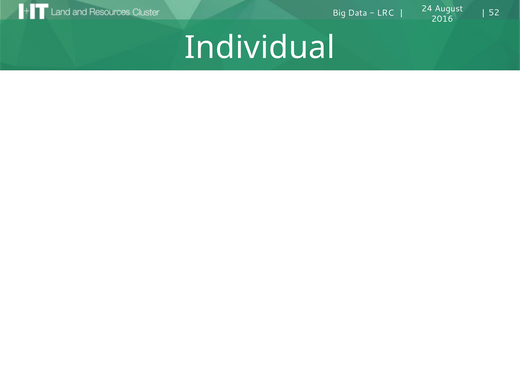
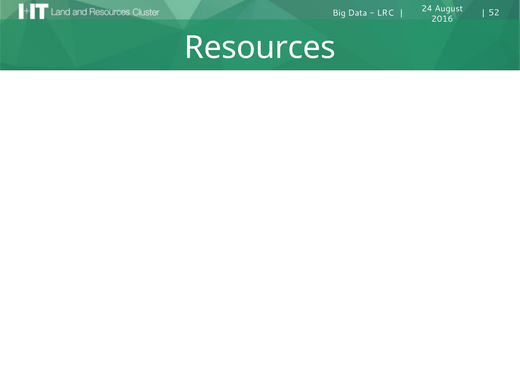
Individual: Individual -> Resources (260, 48)
